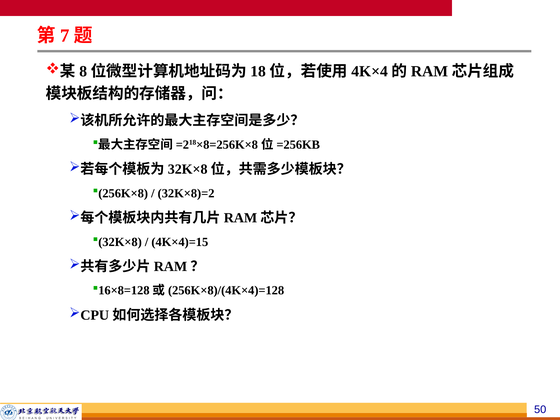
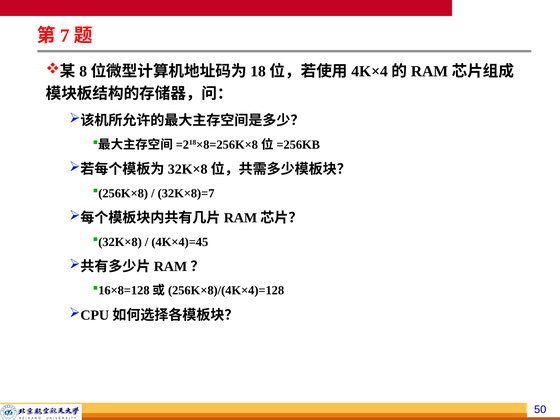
32K×8)=2: 32K×8)=2 -> 32K×8)=7 (186, 193)
4K×4)=15: 4K×4)=15 -> 4K×4)=45 (180, 242)
